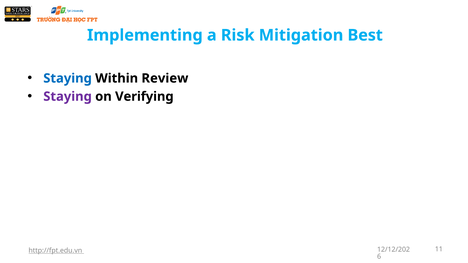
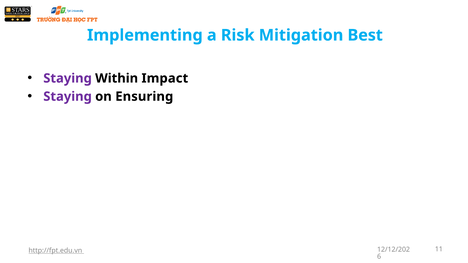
Staying colour: blue -> purple (68, 78)
Review: Review -> Impact (165, 78)
Verifying: Verifying -> Ensuring (144, 97)
